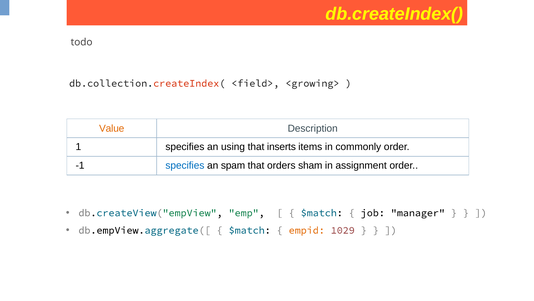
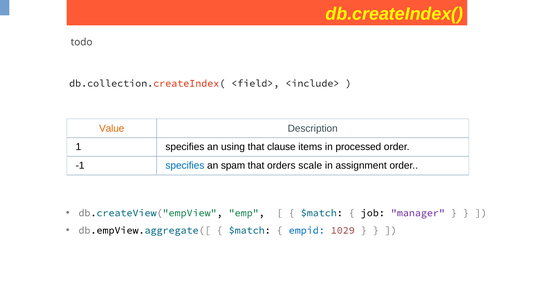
<growing>: <growing> -> <include> (312, 83)
inserts: inserts -> clause (281, 146)
commonly: commonly -> processed (358, 146)
sham: sham -> scale (310, 165)
manager colour: black -> purple (418, 212)
empid colour: orange -> blue (307, 230)
